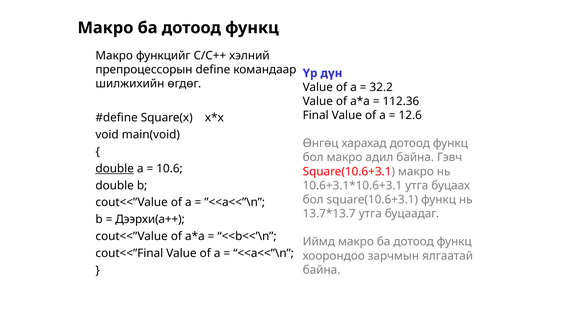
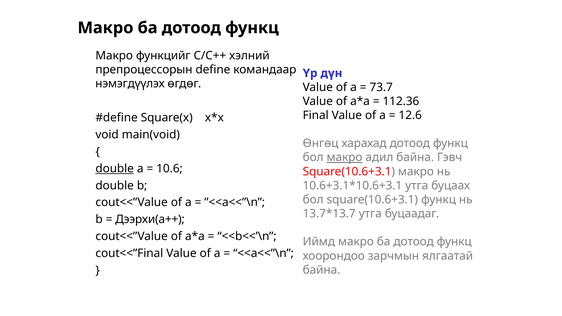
шилжихийн: шилжихийн -> нэмэгдүүлэх (130, 84)
32.2: 32.2 -> 73.7 (381, 87)
макро underline: none -> present (344, 158)
